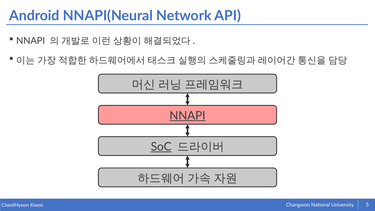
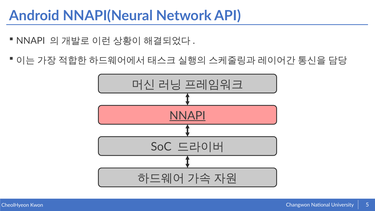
SoC underline: present -> none (161, 147)
